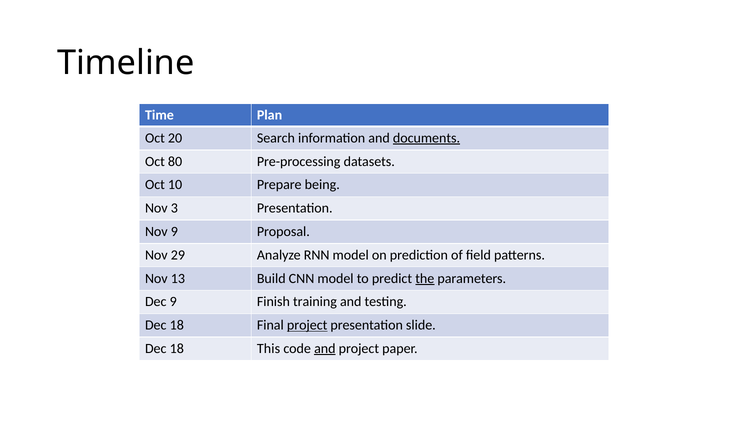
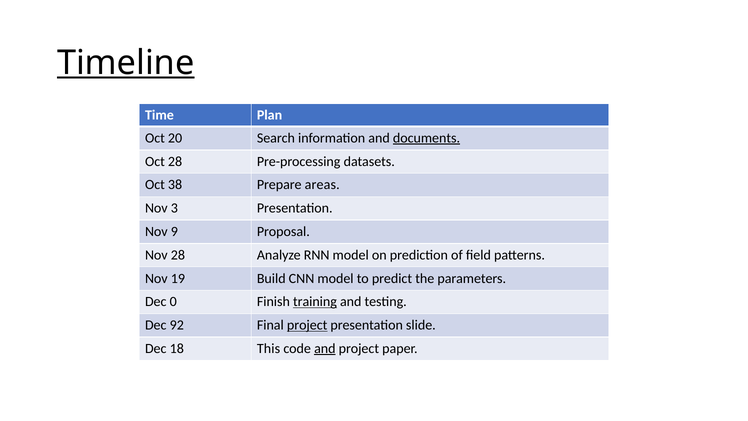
Timeline underline: none -> present (126, 63)
Oct 80: 80 -> 28 (175, 161)
10: 10 -> 38 (175, 185)
being: being -> areas (322, 185)
Nov 29: 29 -> 28 (178, 255)
13: 13 -> 19 (178, 278)
the underline: present -> none (425, 278)
Dec 9: 9 -> 0 (173, 302)
training underline: none -> present (315, 302)
18: 18 -> 92 (177, 325)
